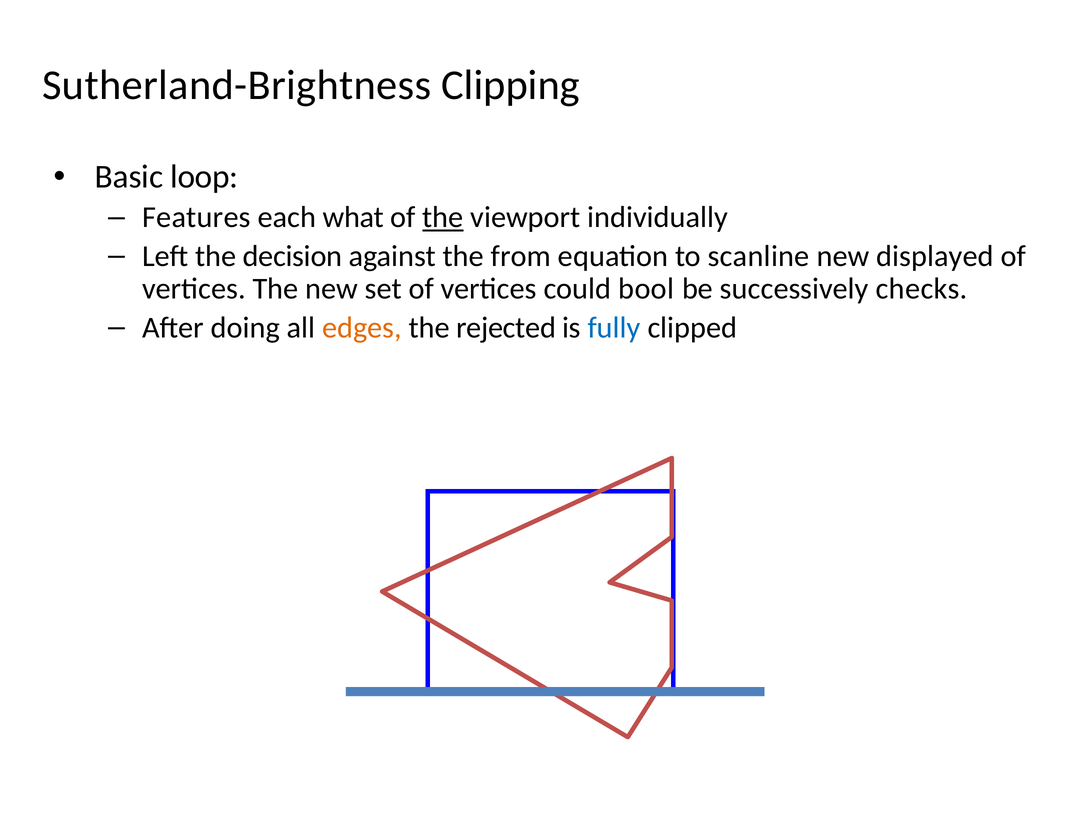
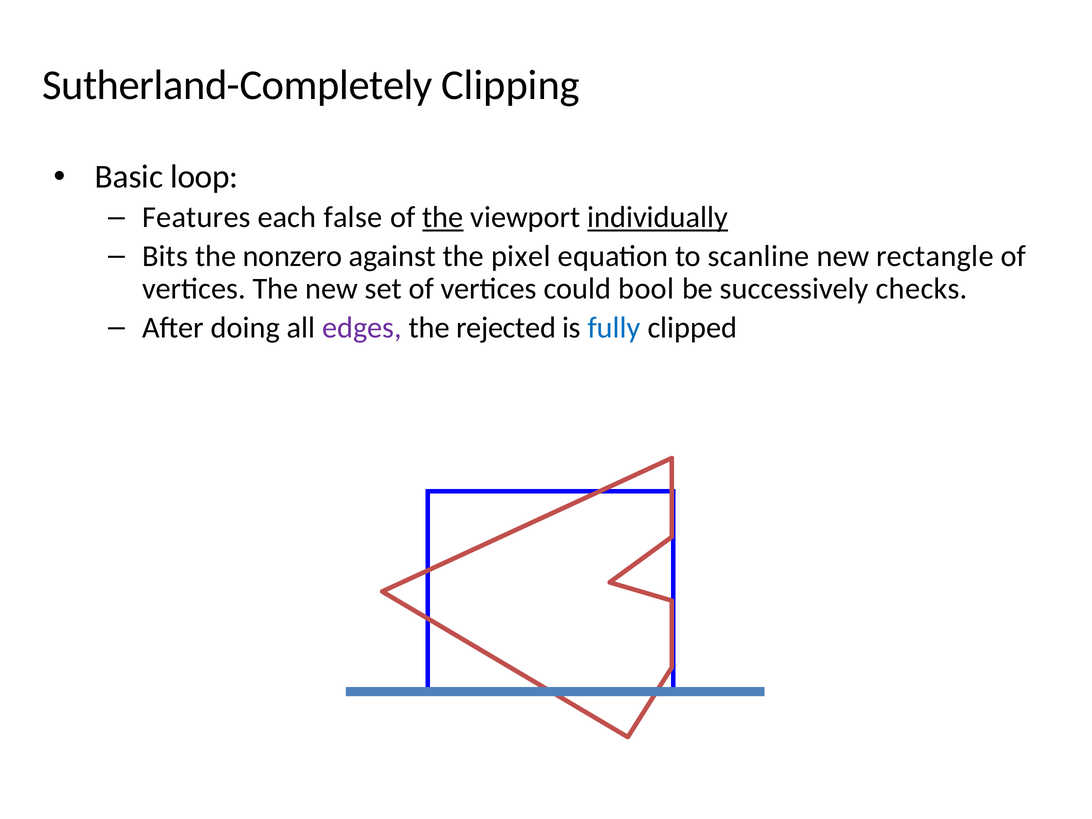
Sutherland-Brightness: Sutherland-Brightness -> Sutherland-Completely (237, 85)
what: what -> false (353, 217)
individually underline: none -> present (658, 217)
Left: Left -> Bits (165, 256)
decision: decision -> nonzero (293, 256)
from: from -> pixel (521, 256)
displayed: displayed -> rectangle (935, 256)
edges colour: orange -> purple (362, 328)
